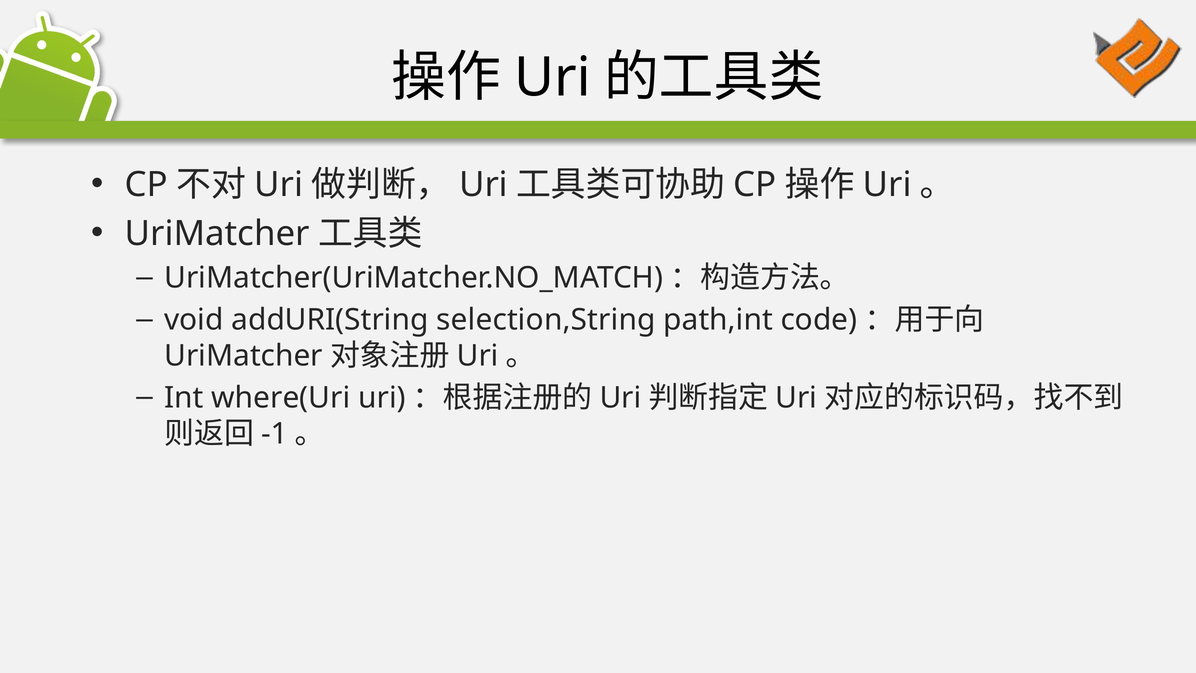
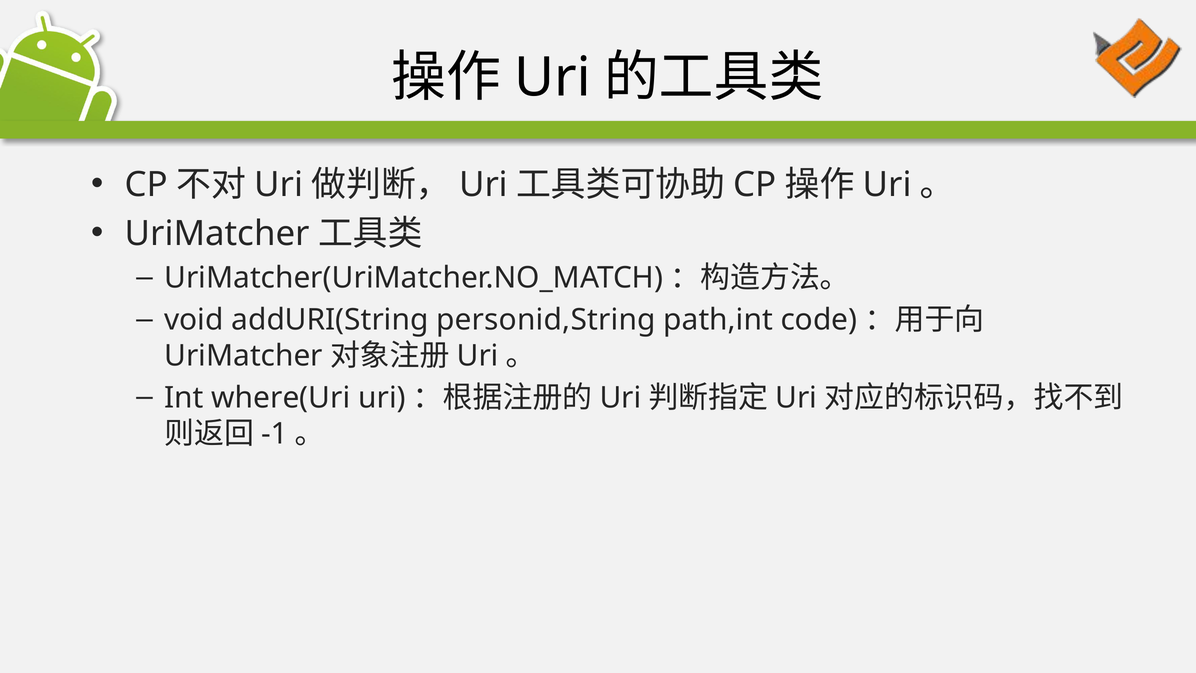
selection,String: selection,String -> personid,String (546, 320)
